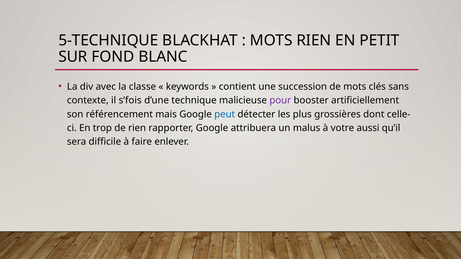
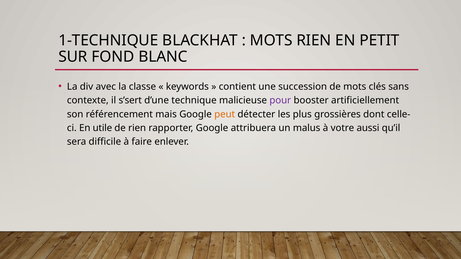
5-TECHNIQUE: 5-TECHNIQUE -> 1-TECHNIQUE (108, 40)
s’fois: s’fois -> s’sert (130, 101)
peut colour: blue -> orange (225, 114)
trop: trop -> utile (102, 128)
